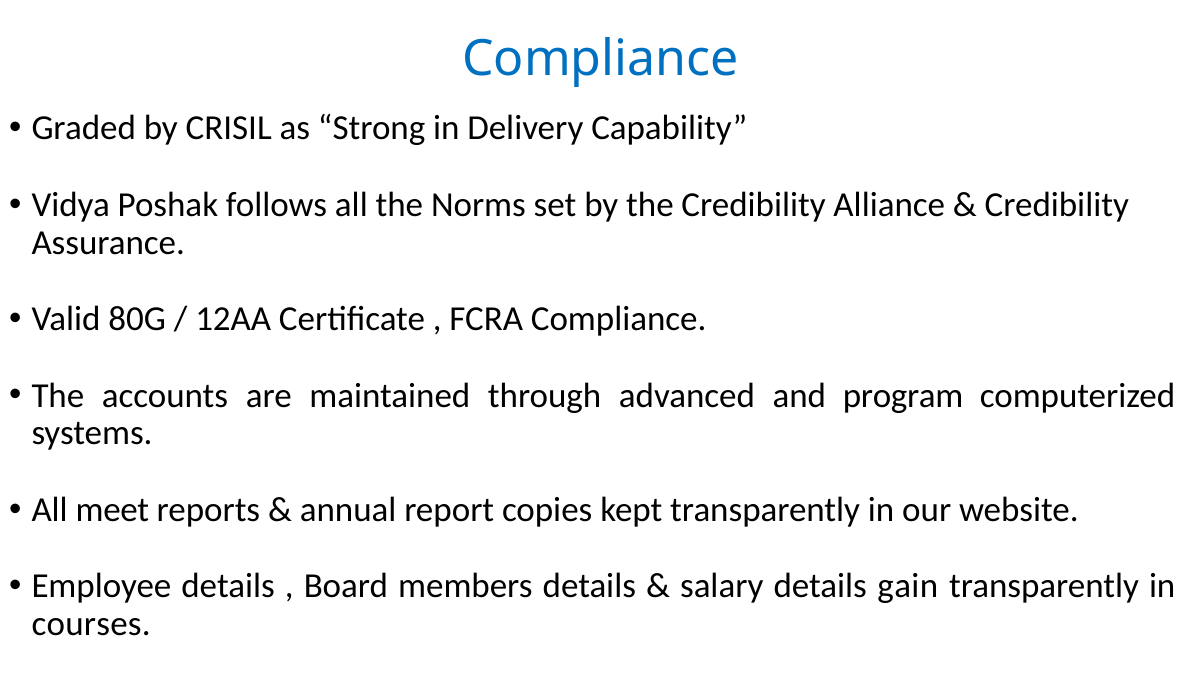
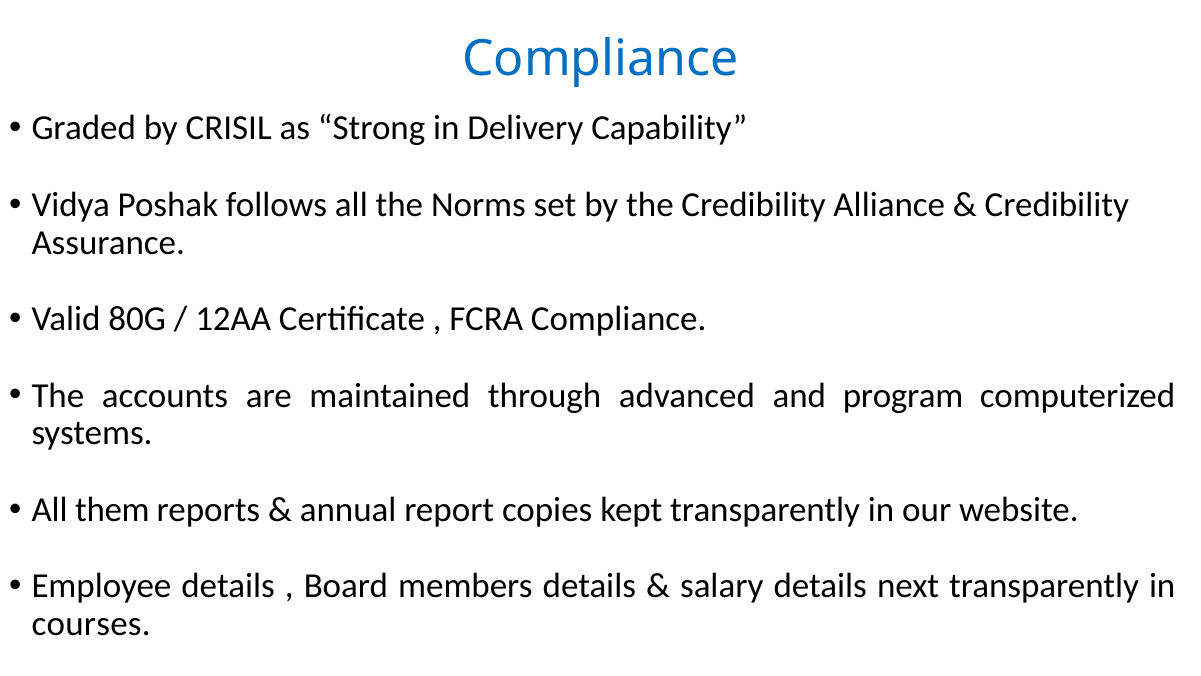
meet: meet -> them (112, 510)
gain: gain -> next (908, 586)
